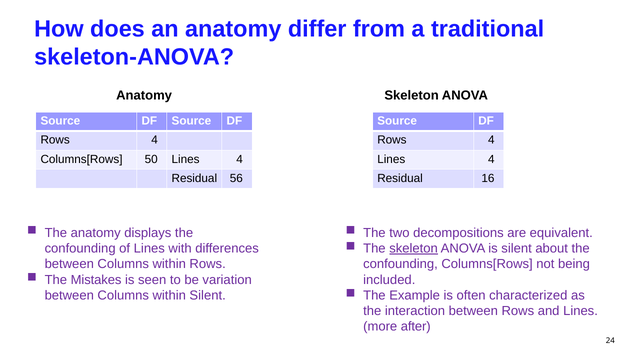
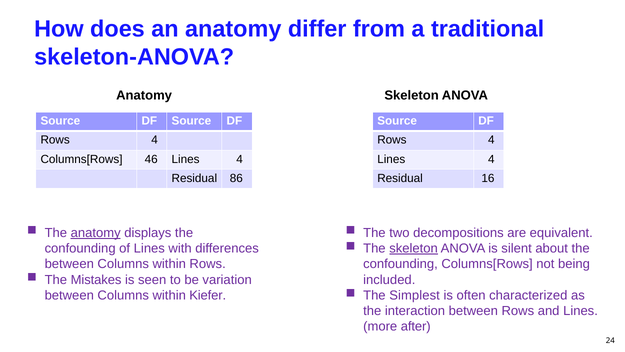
50: 50 -> 46 (151, 159)
56: 56 -> 86 (236, 178)
anatomy underline: none -> present (96, 232)
Example: Example -> Simplest (415, 295)
within Silent: Silent -> Kiefer (208, 295)
